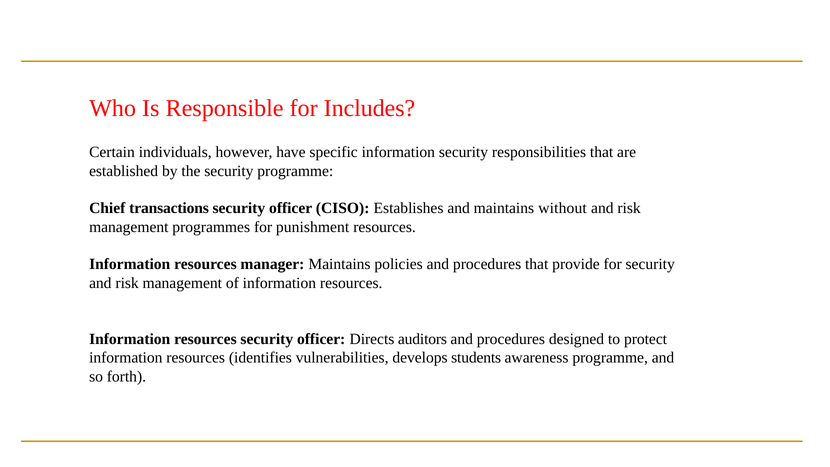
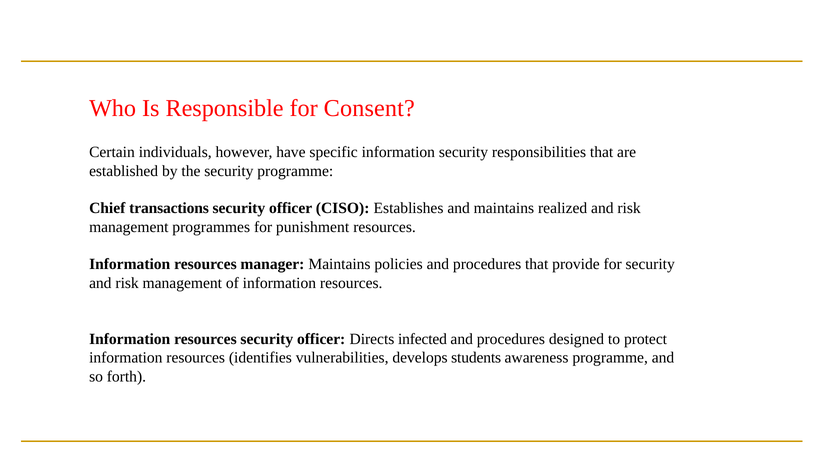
Includes: Includes -> Consent (369, 108)
without: without -> realized (563, 208)
auditors: auditors -> infected (422, 339)
